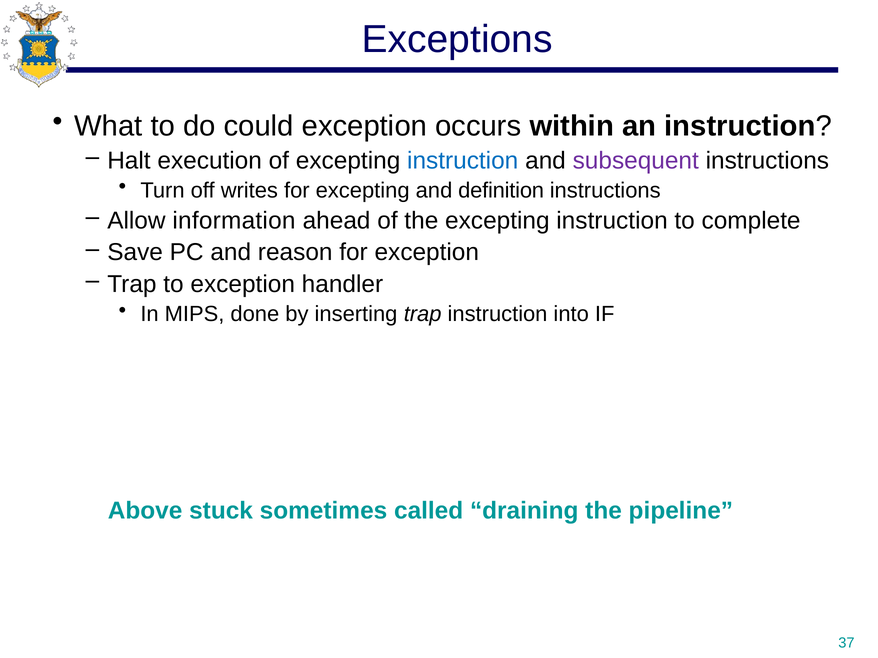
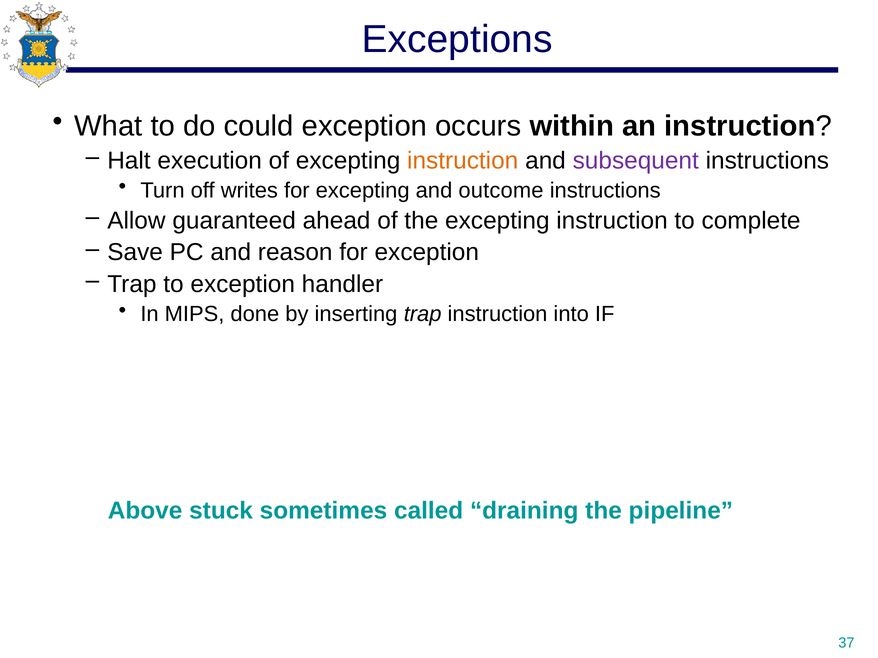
instruction colour: blue -> orange (463, 161)
definition: definition -> outcome (501, 190)
information: information -> guaranteed (234, 221)
